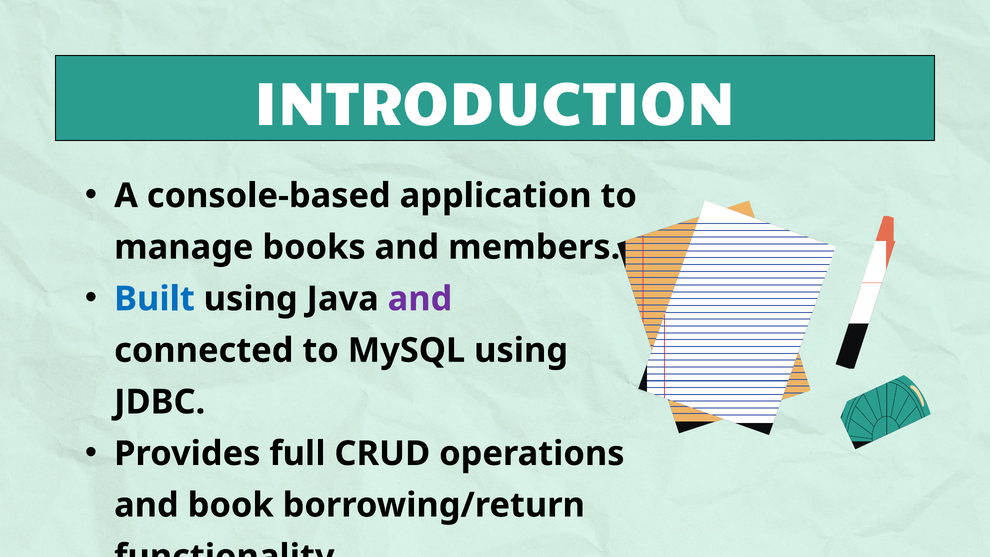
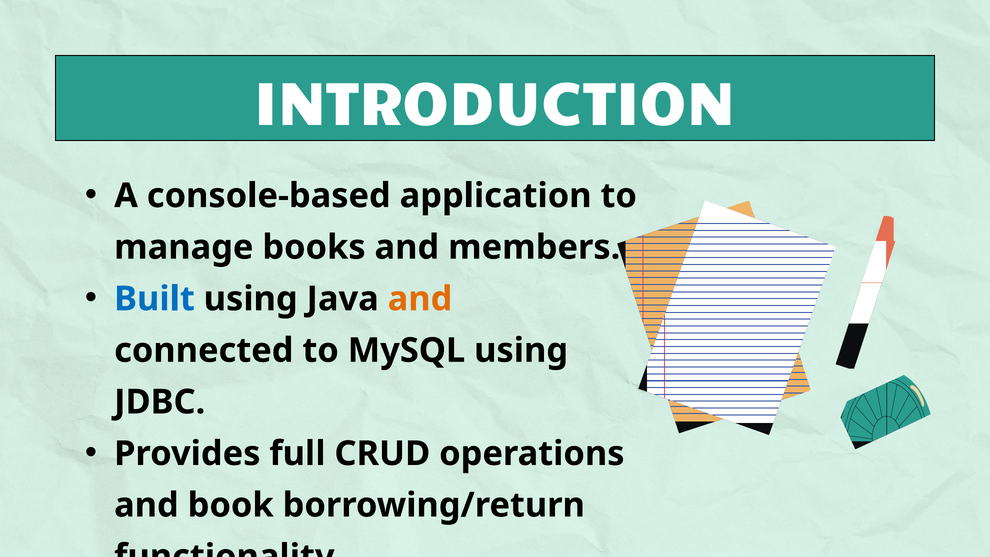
and colour: purple -> orange (420, 299)
